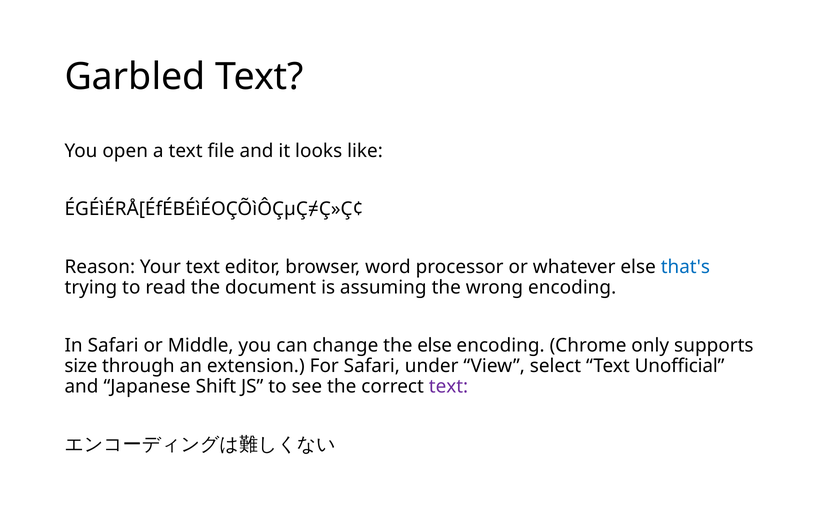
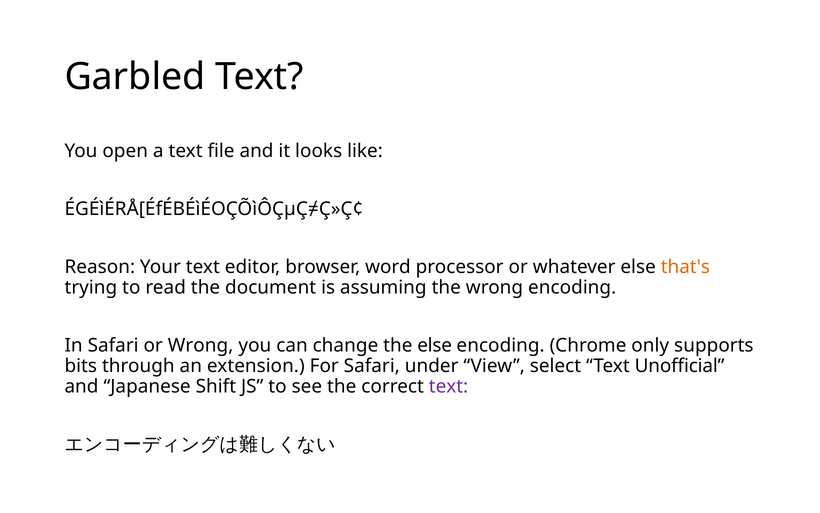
that's colour: blue -> orange (685, 267)
or Middle: Middle -> Wrong (201, 345)
size: size -> bits (81, 366)
